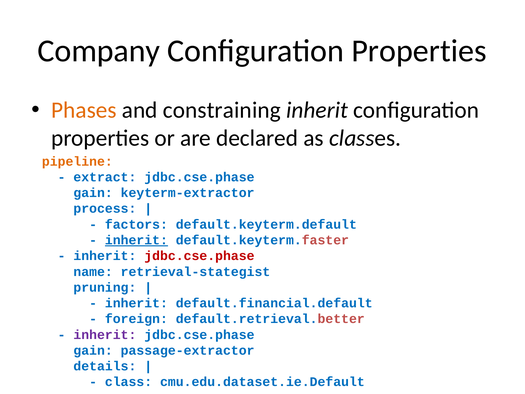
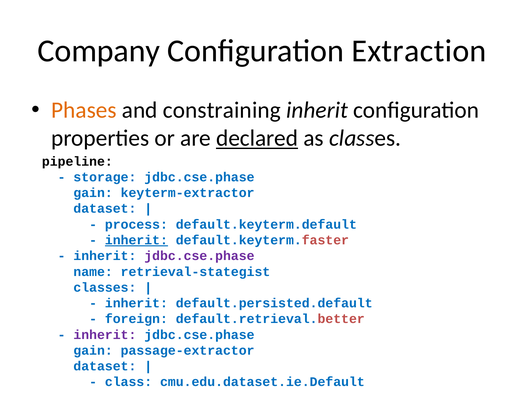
Properties: Properties -> Extraction (419, 51)
declared underline: none -> present (257, 138)
pipeline colour: orange -> black (77, 161)
extract: extract -> storage (105, 177)
process: process -> dataset (105, 209)
factors: factors -> process (136, 224)
jdbc.cse.phase colour: red -> purple (199, 256)
pruning: pruning -> classes (105, 287)
default.financial.default: default.financial.default -> default.persisted.default (274, 303)
details: details -> dataset (105, 366)
